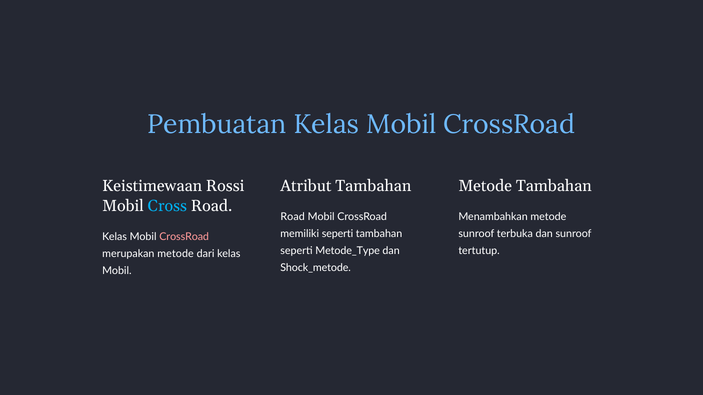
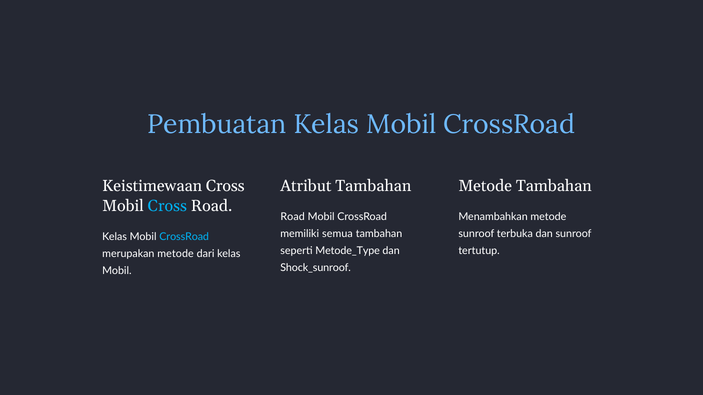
Keistimewaan Rossi: Rossi -> Cross (225, 186)
memiliki seperti: seperti -> semua (337, 234)
CrossRoad colour: pink -> light blue (184, 237)
Shock_metode: Shock_metode -> Shock_sunroof (316, 268)
